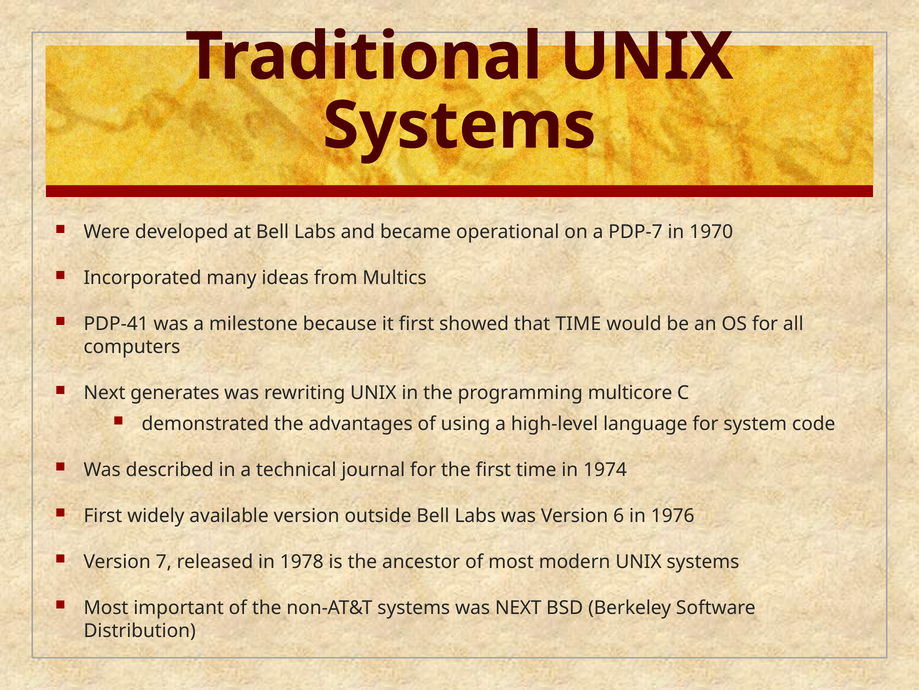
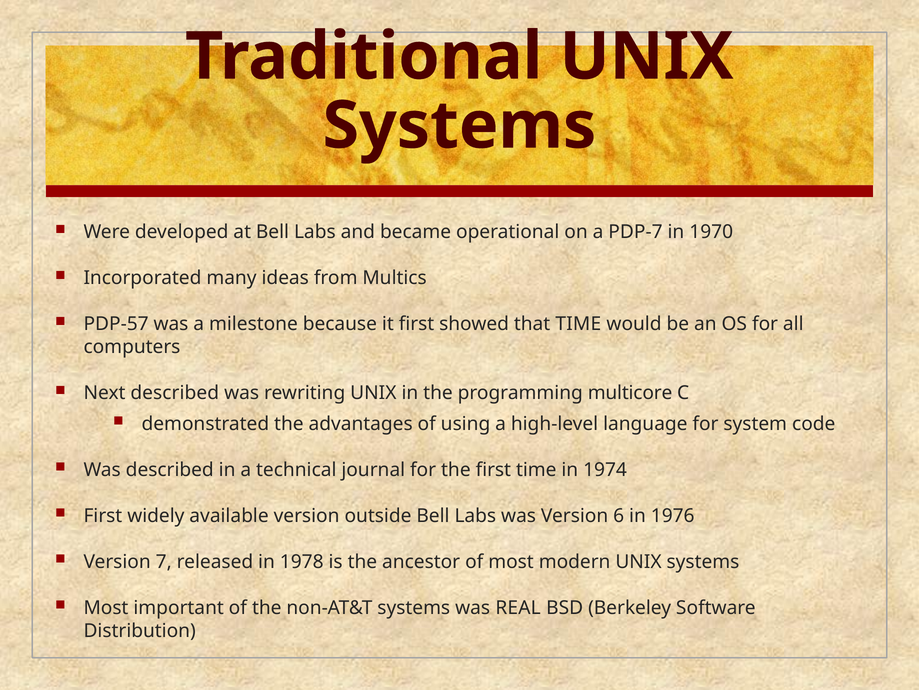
PDP-41: PDP-41 -> PDP-57 (116, 324)
Next generates: generates -> described (175, 393)
was NEXT: NEXT -> REAL (518, 607)
